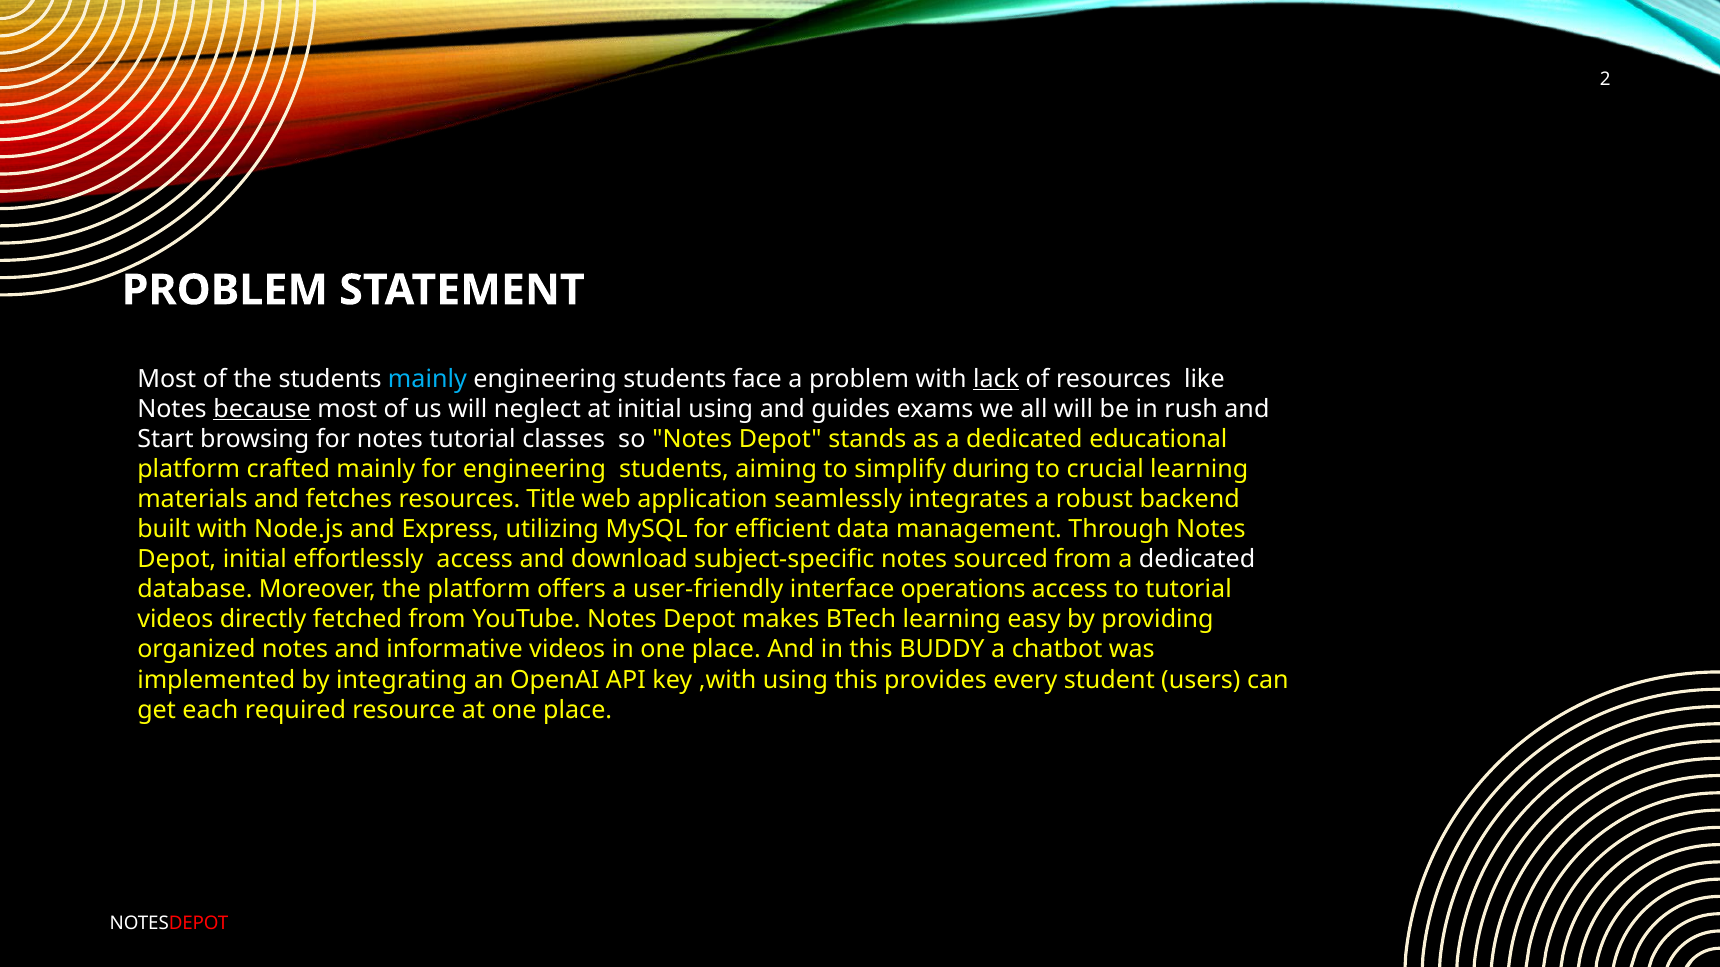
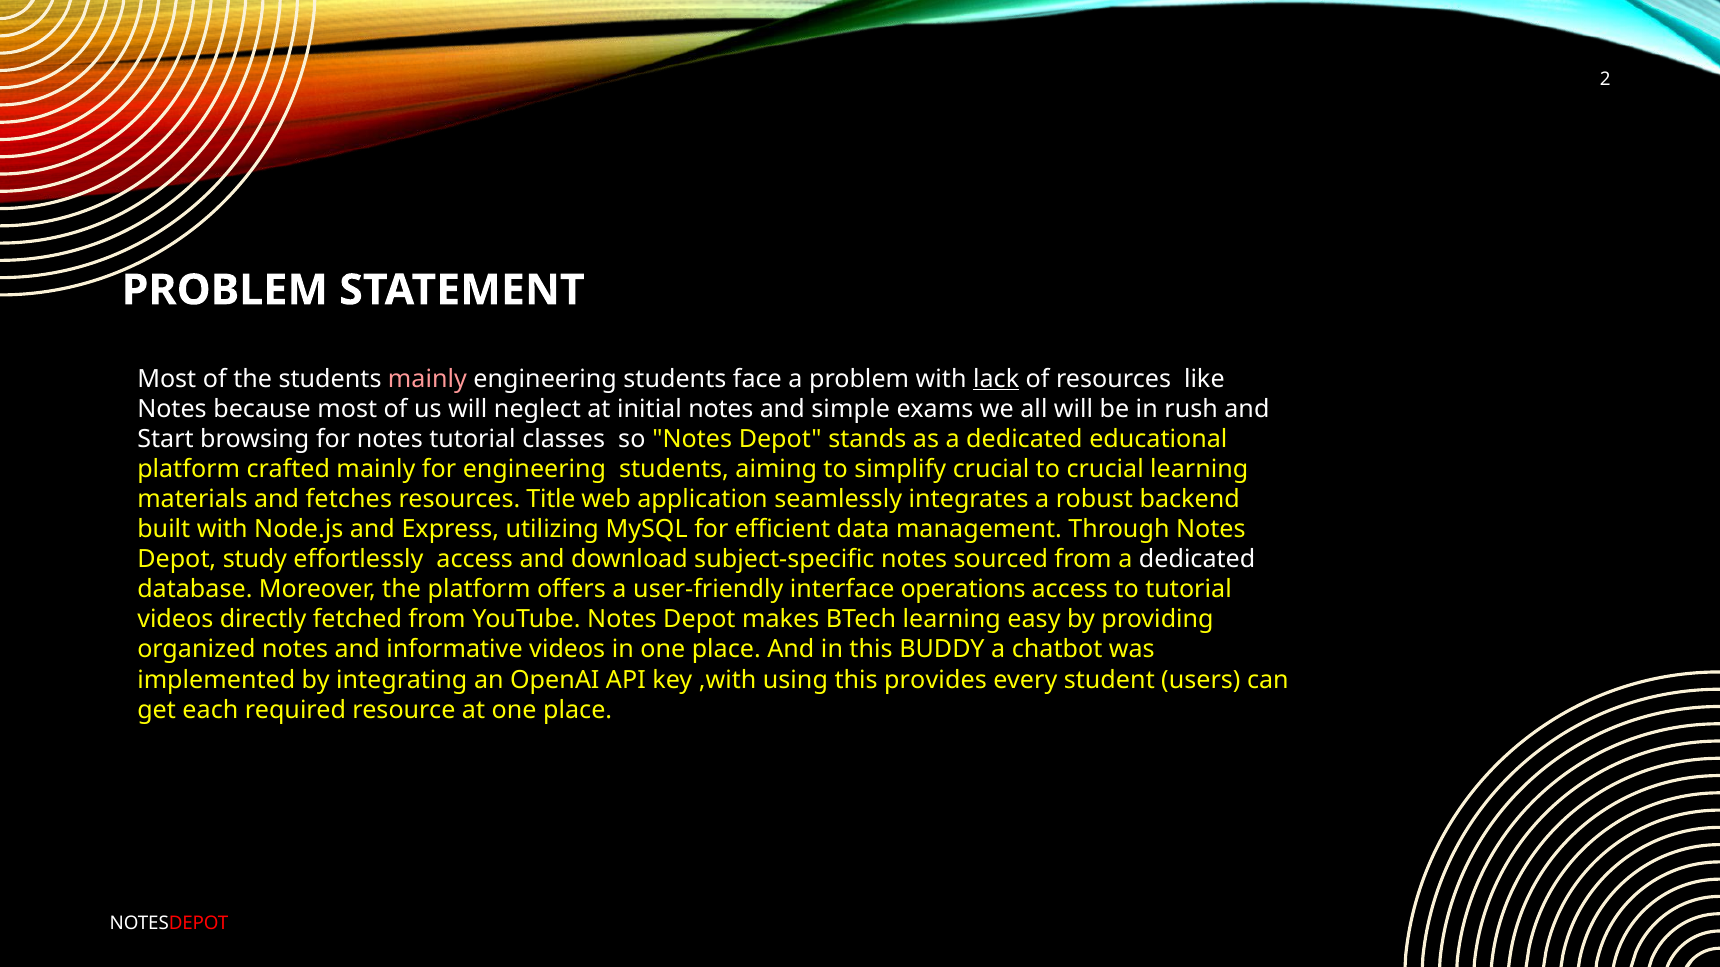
mainly colour: light blue -> pink (427, 379)
because underline: present -> none (262, 409)
initial using: using -> notes (721, 409)
guides: guides -> simple (851, 409)
simplify during: during -> crucial (991, 469)
Depot initial: initial -> study (255, 560)
